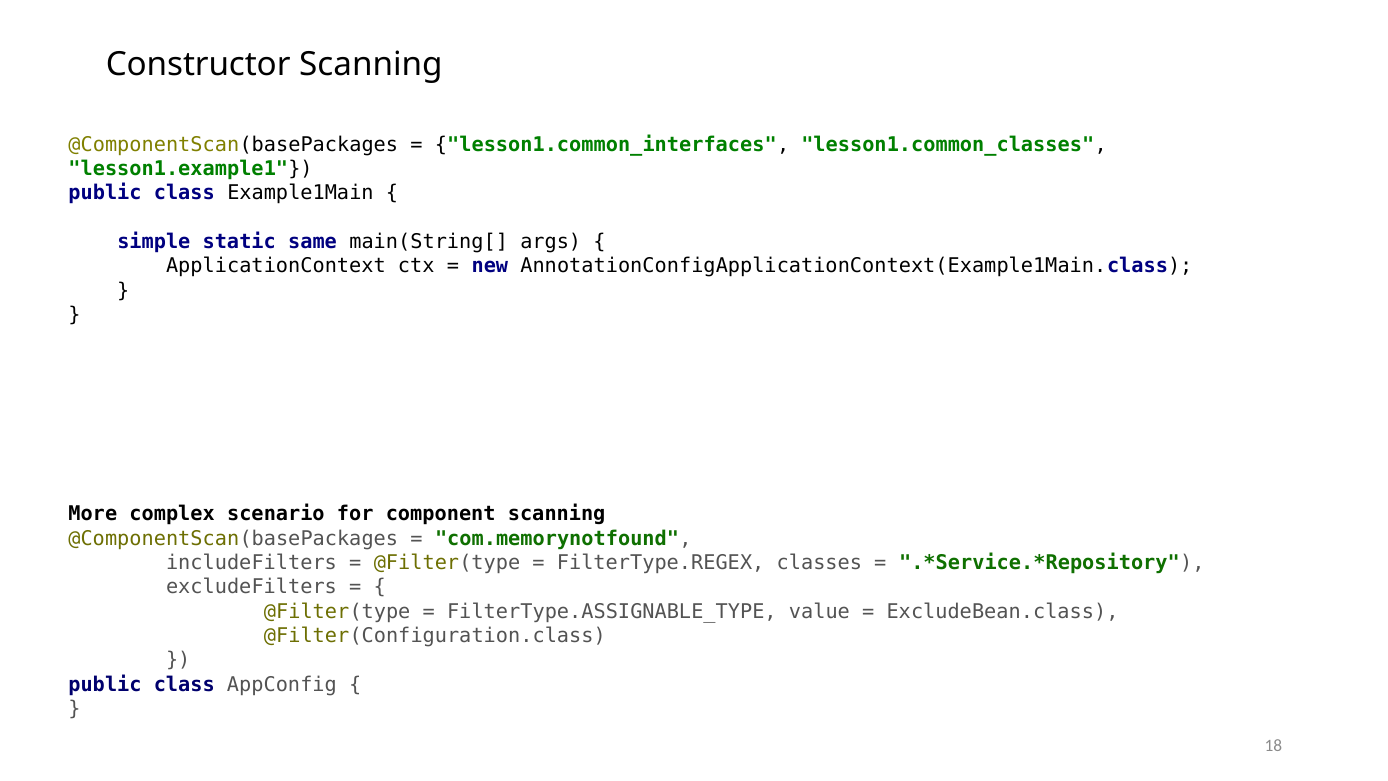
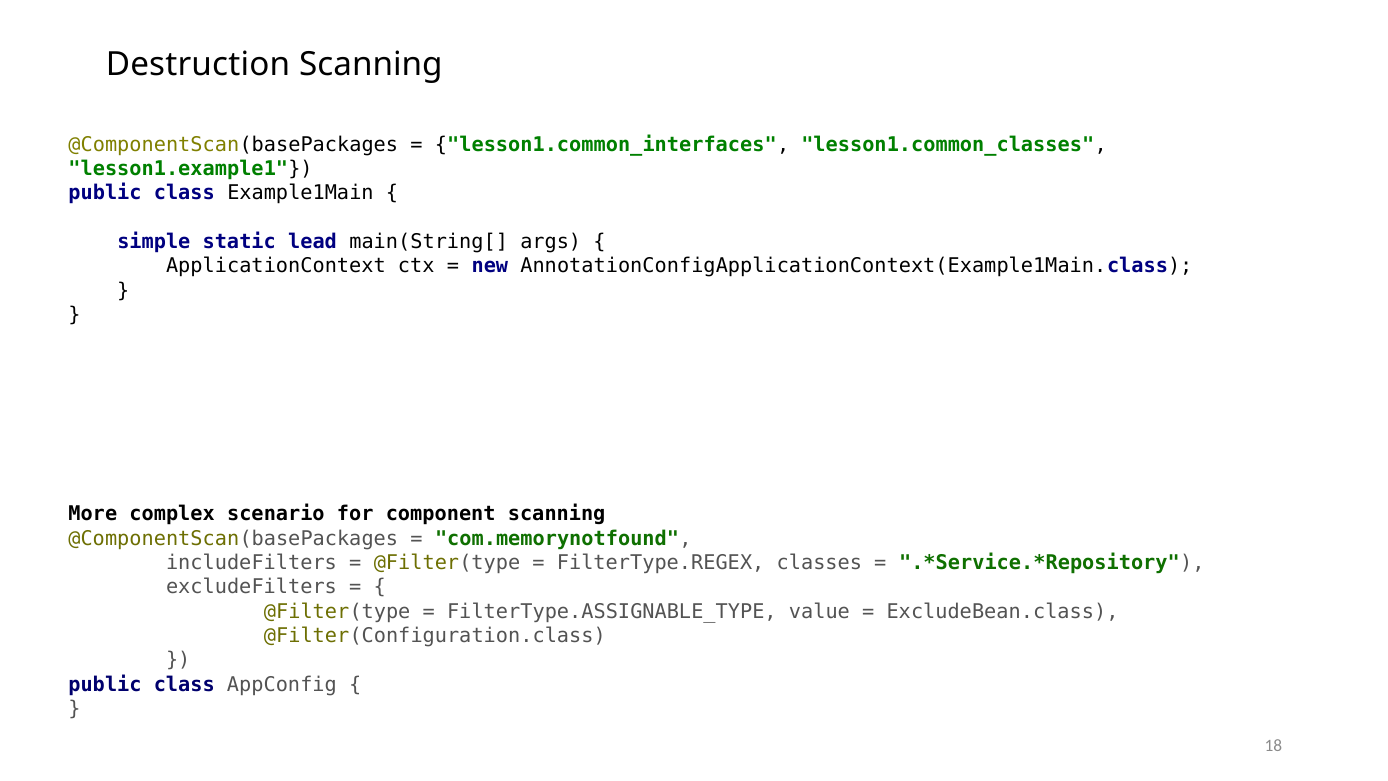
Constructor: Constructor -> Destruction (198, 64)
same: same -> lead (313, 242)
